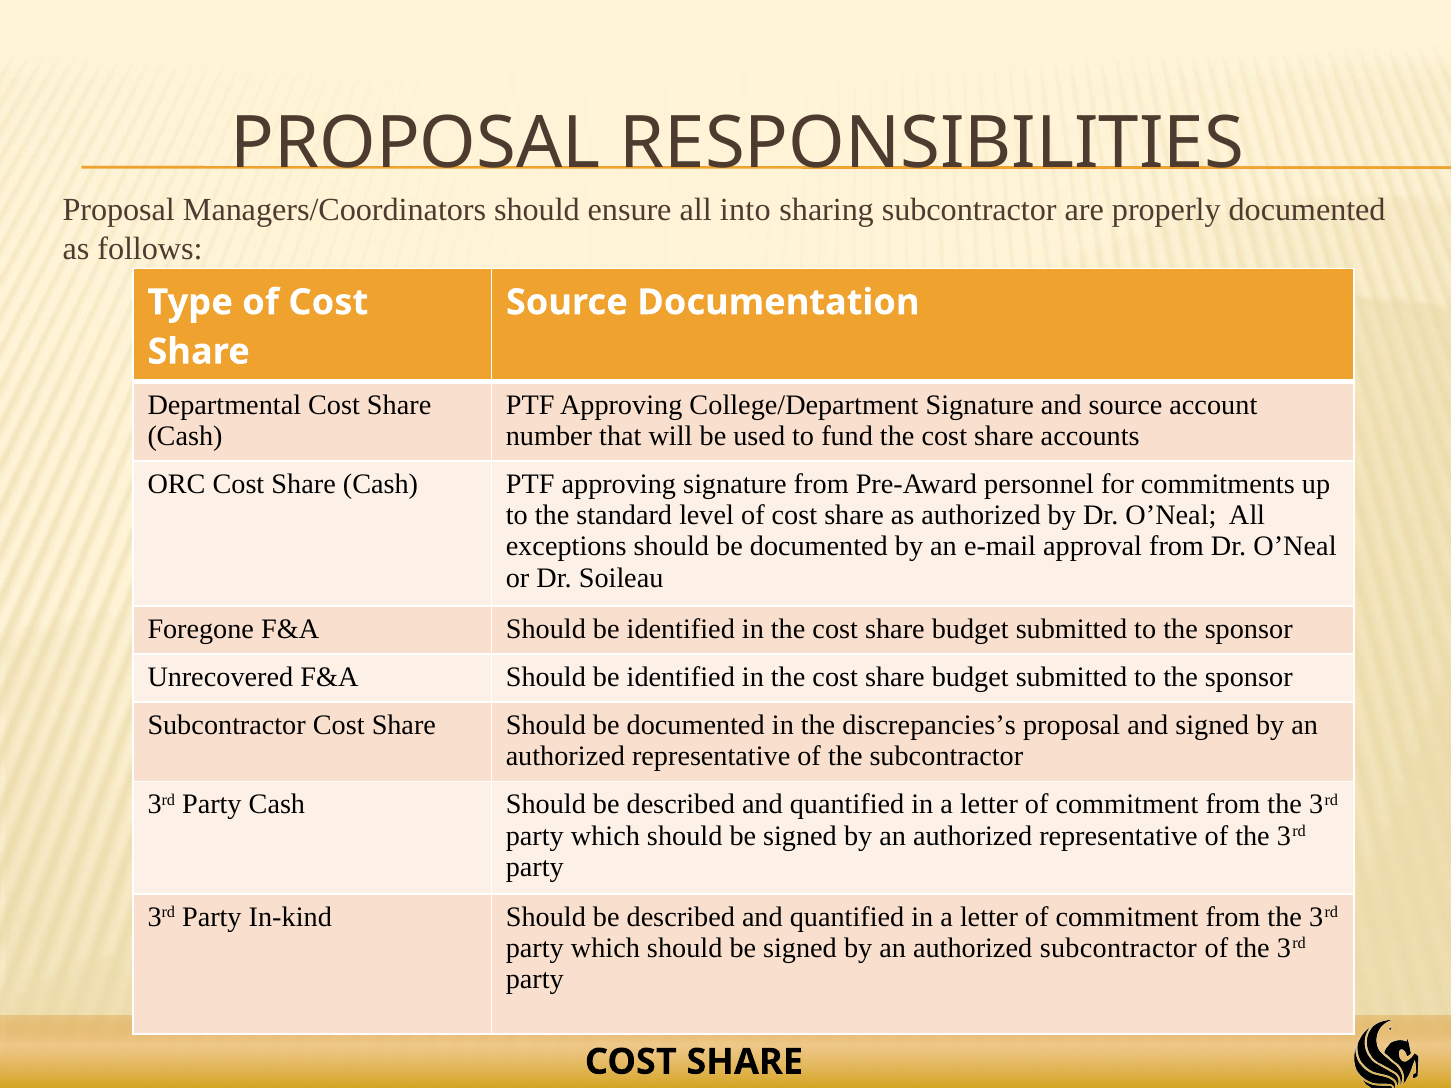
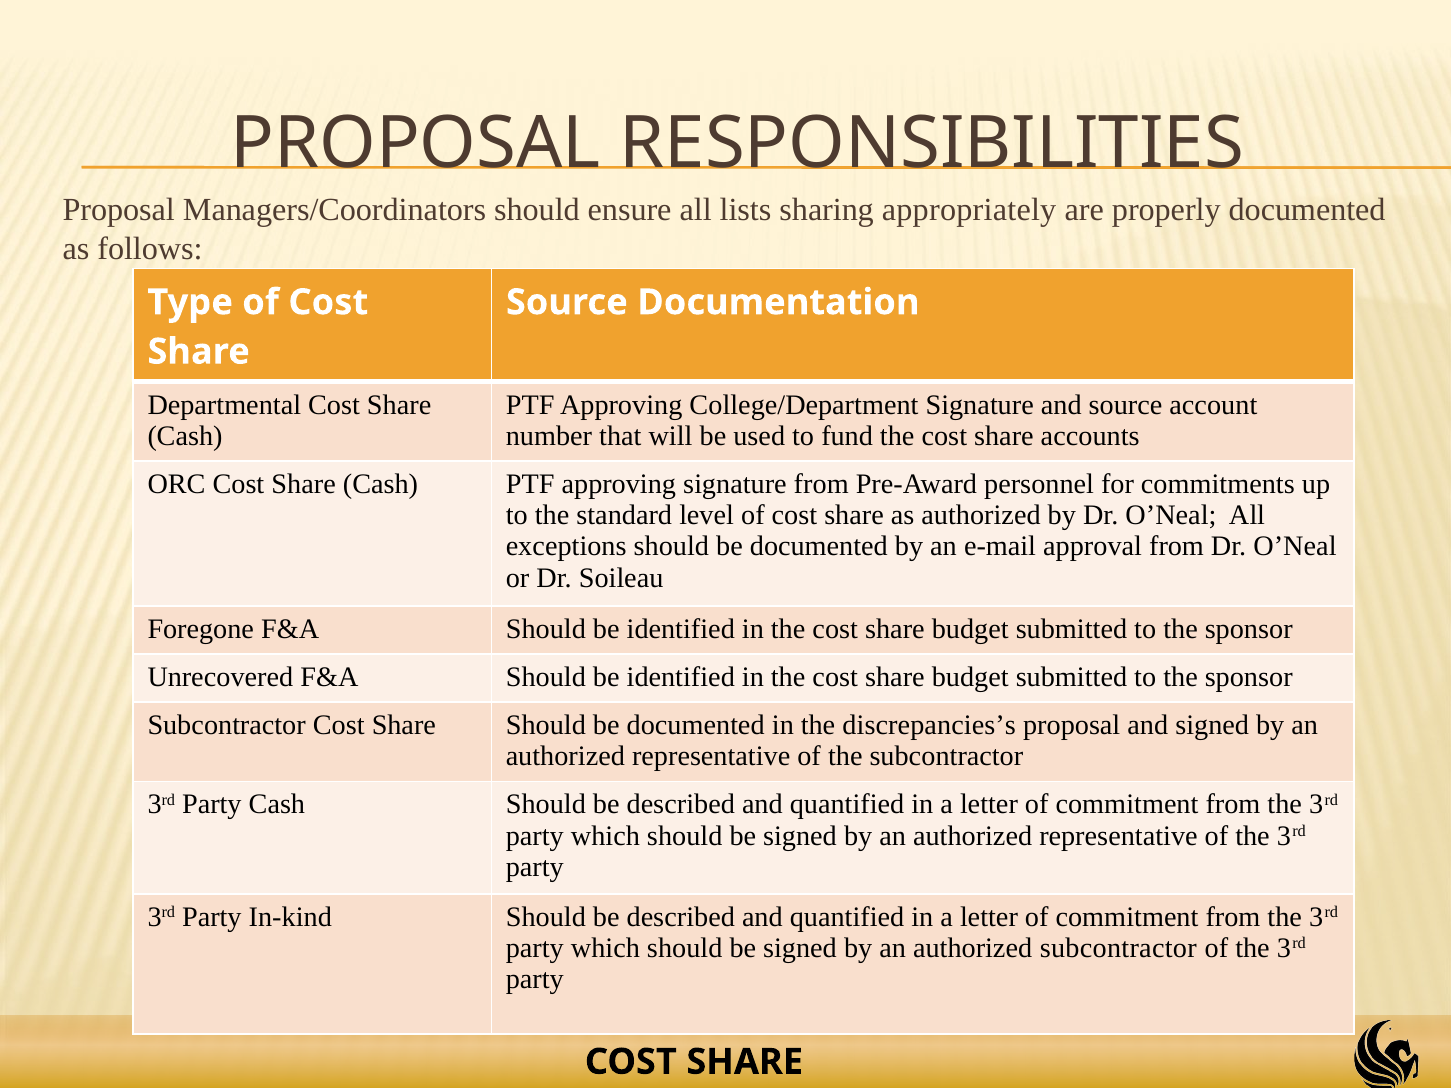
into: into -> lists (746, 210)
sharing subcontractor: subcontractor -> appropriately (969, 210)
